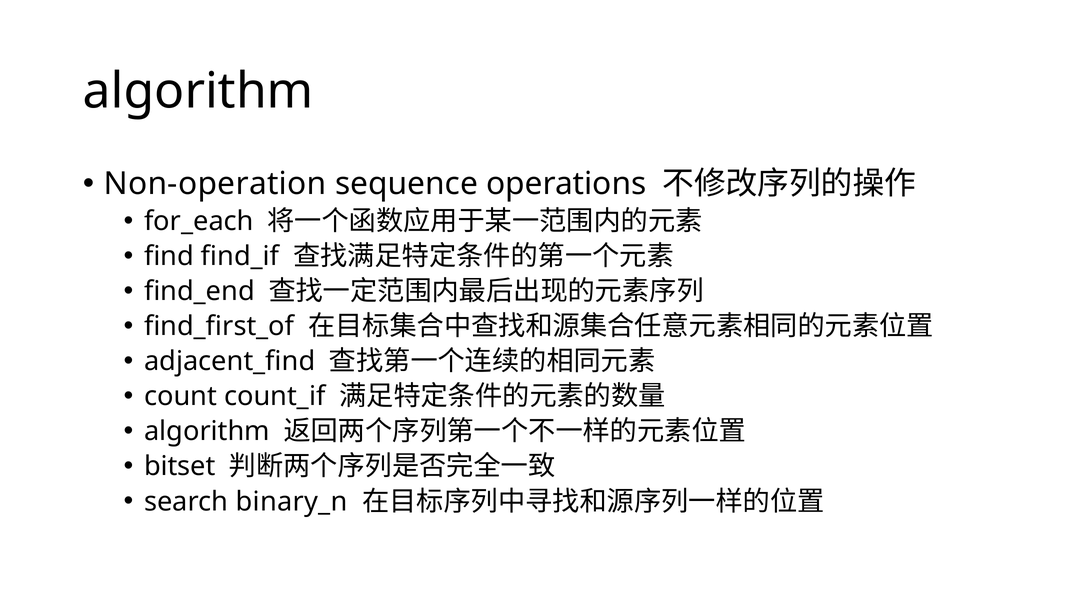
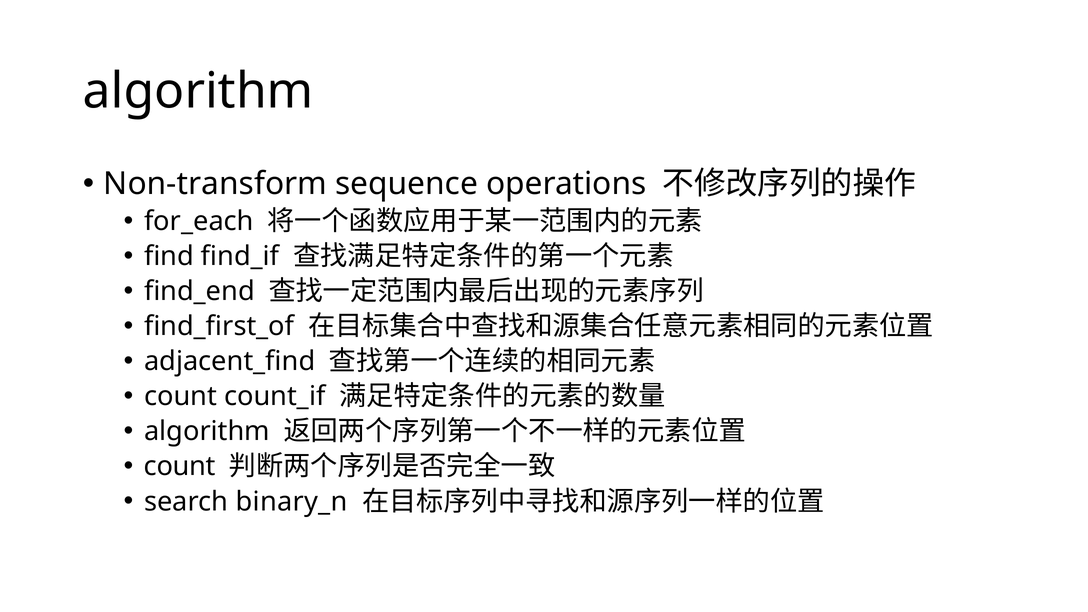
Non-operation: Non-operation -> Non-transform (215, 184)
bitset: bitset -> count (180, 467)
